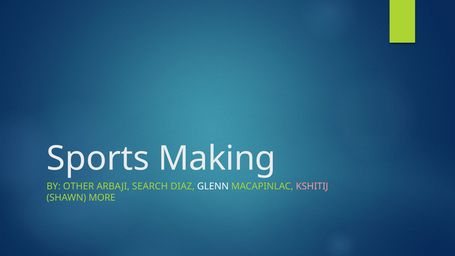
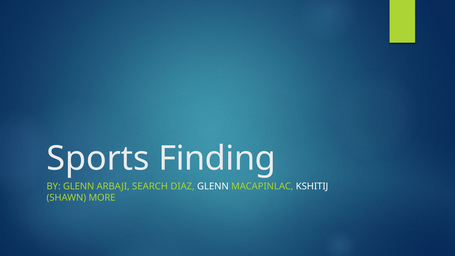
Making: Making -> Finding (217, 158)
BY OTHER: OTHER -> GLENN (79, 186)
KSHITIJ colour: pink -> white (312, 186)
